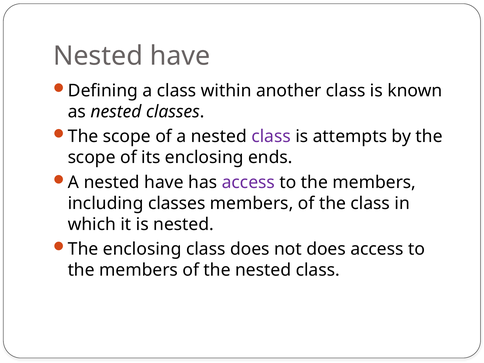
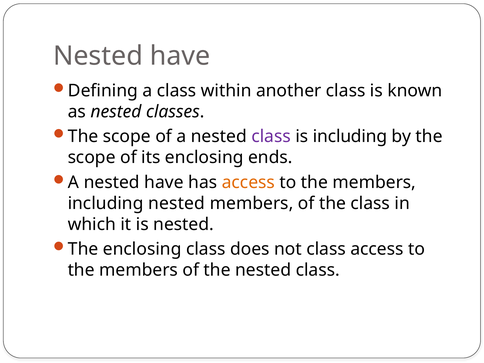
is attempts: attempts -> including (350, 137)
access colour: purple -> orange (248, 182)
including classes: classes -> nested (177, 203)
not does: does -> class (326, 249)
